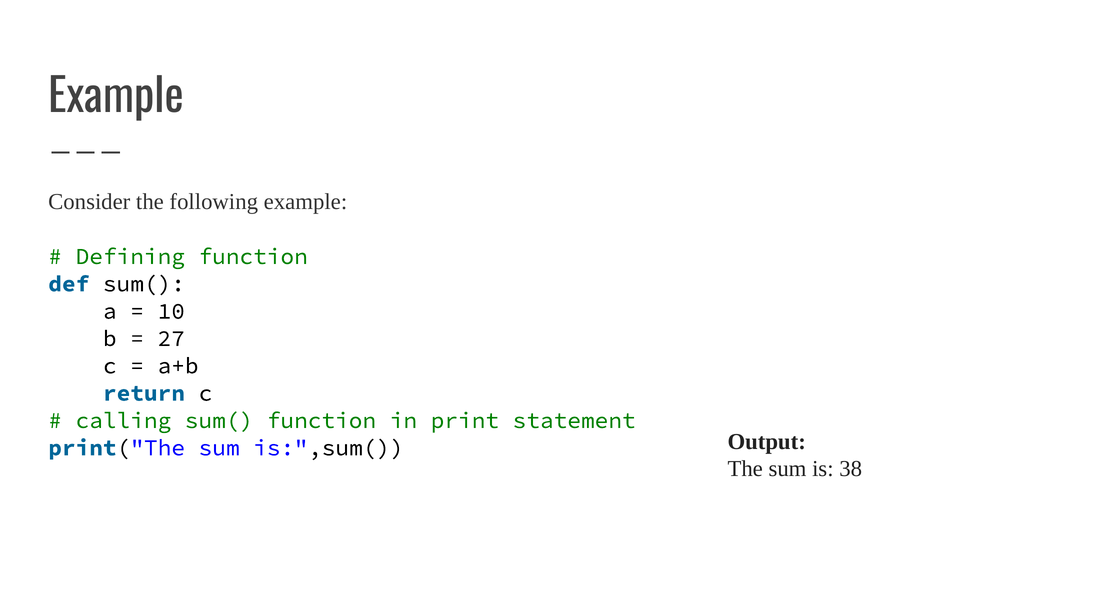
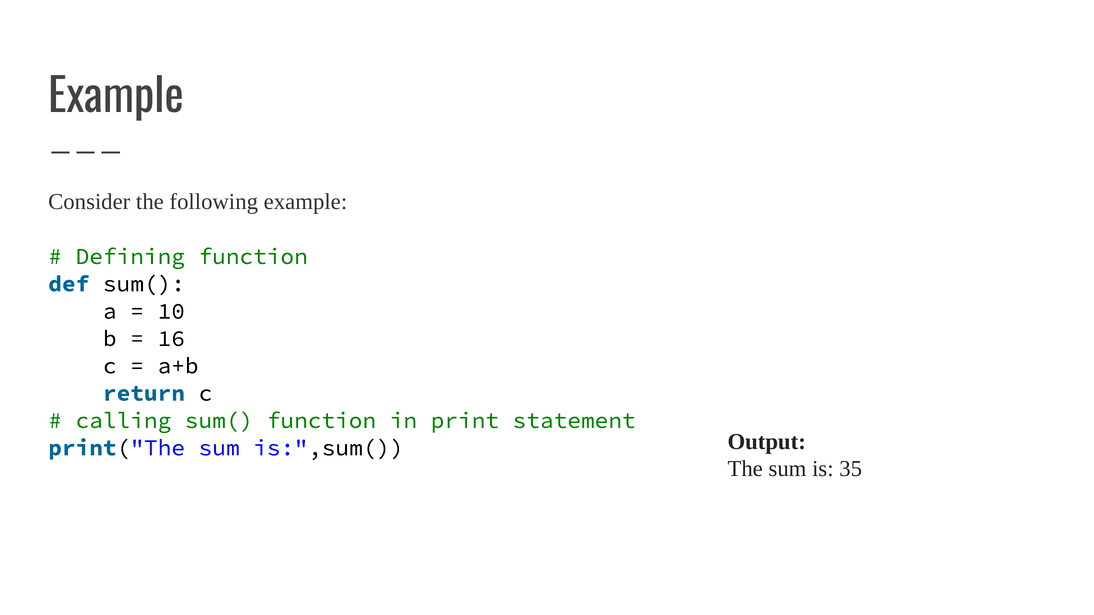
27: 27 -> 16 (171, 339)
38: 38 -> 35 (851, 469)
